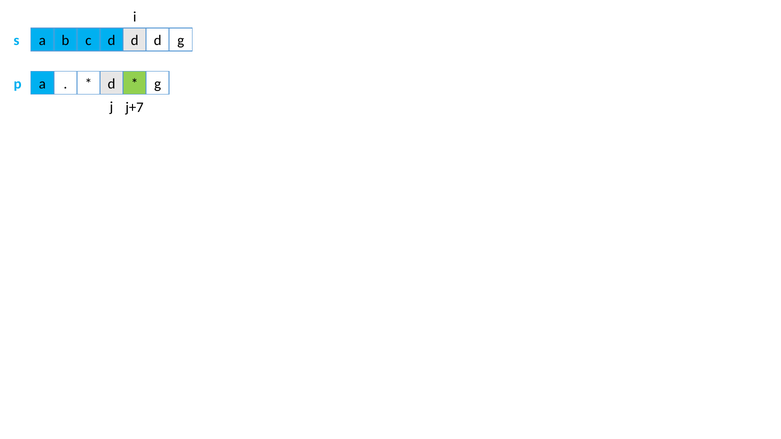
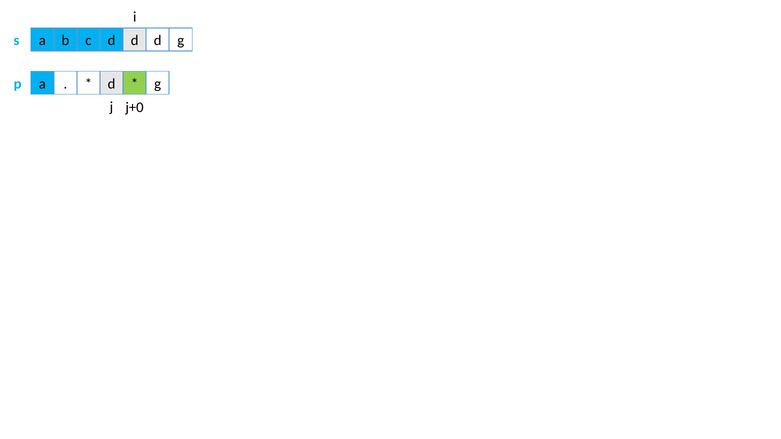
j+7: j+7 -> j+0 (135, 107)
